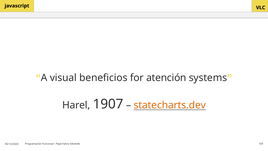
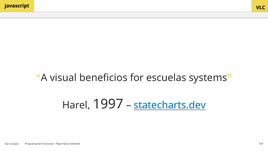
atención: atención -> escuelas (166, 78)
1907: 1907 -> 1997 (108, 104)
statecharts.dev colour: orange -> blue (170, 105)
